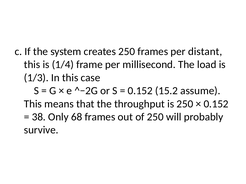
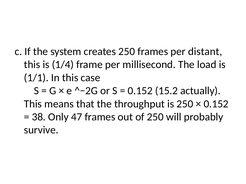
1/3: 1/3 -> 1/1 (36, 78)
assume: assume -> actually (200, 91)
68: 68 -> 47 (77, 117)
